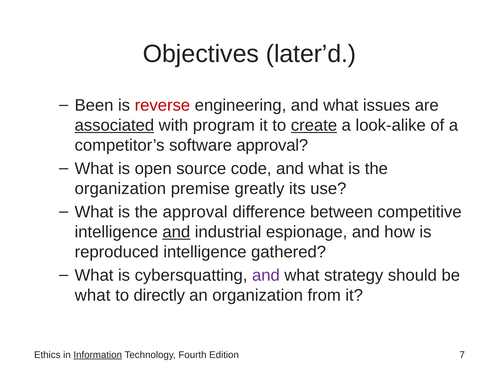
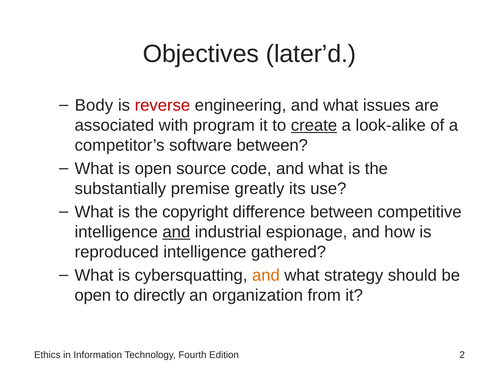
Been: Been -> Body (94, 105)
associated underline: present -> none (114, 125)
software approval: approval -> between (272, 145)
organization: organization -> substantially (120, 188)
the approval: approval -> copyright (195, 212)
and colour: purple -> orange (266, 275)
what: what -> open (93, 295)
Information underline: present -> none (98, 354)
7: 7 -> 2 (462, 354)
